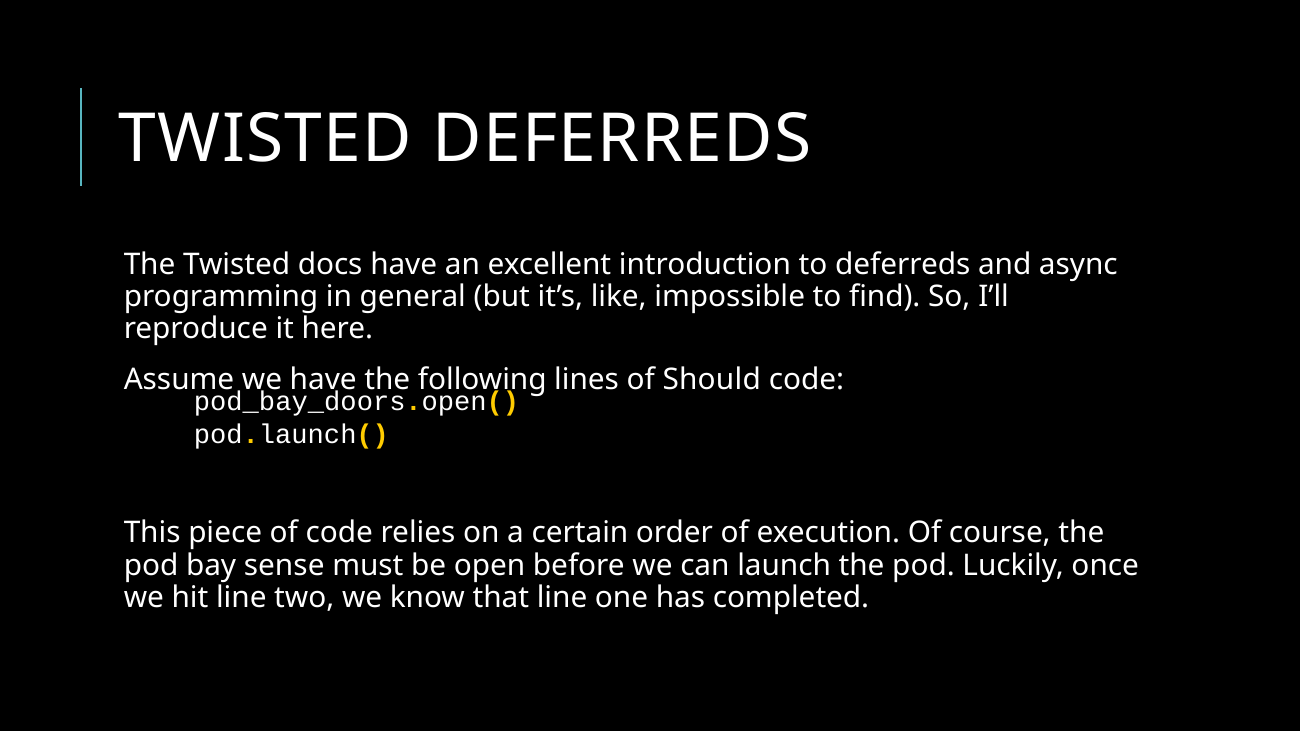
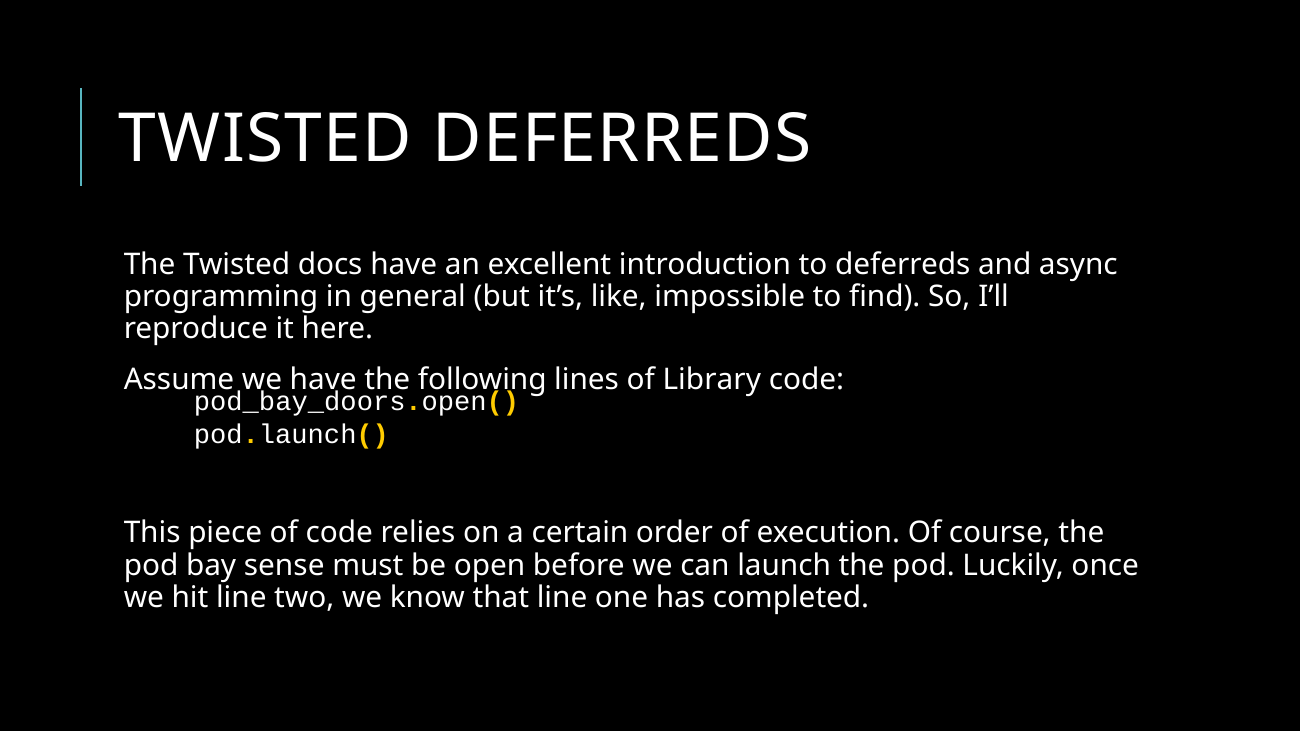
Should: Should -> Library (712, 380)
